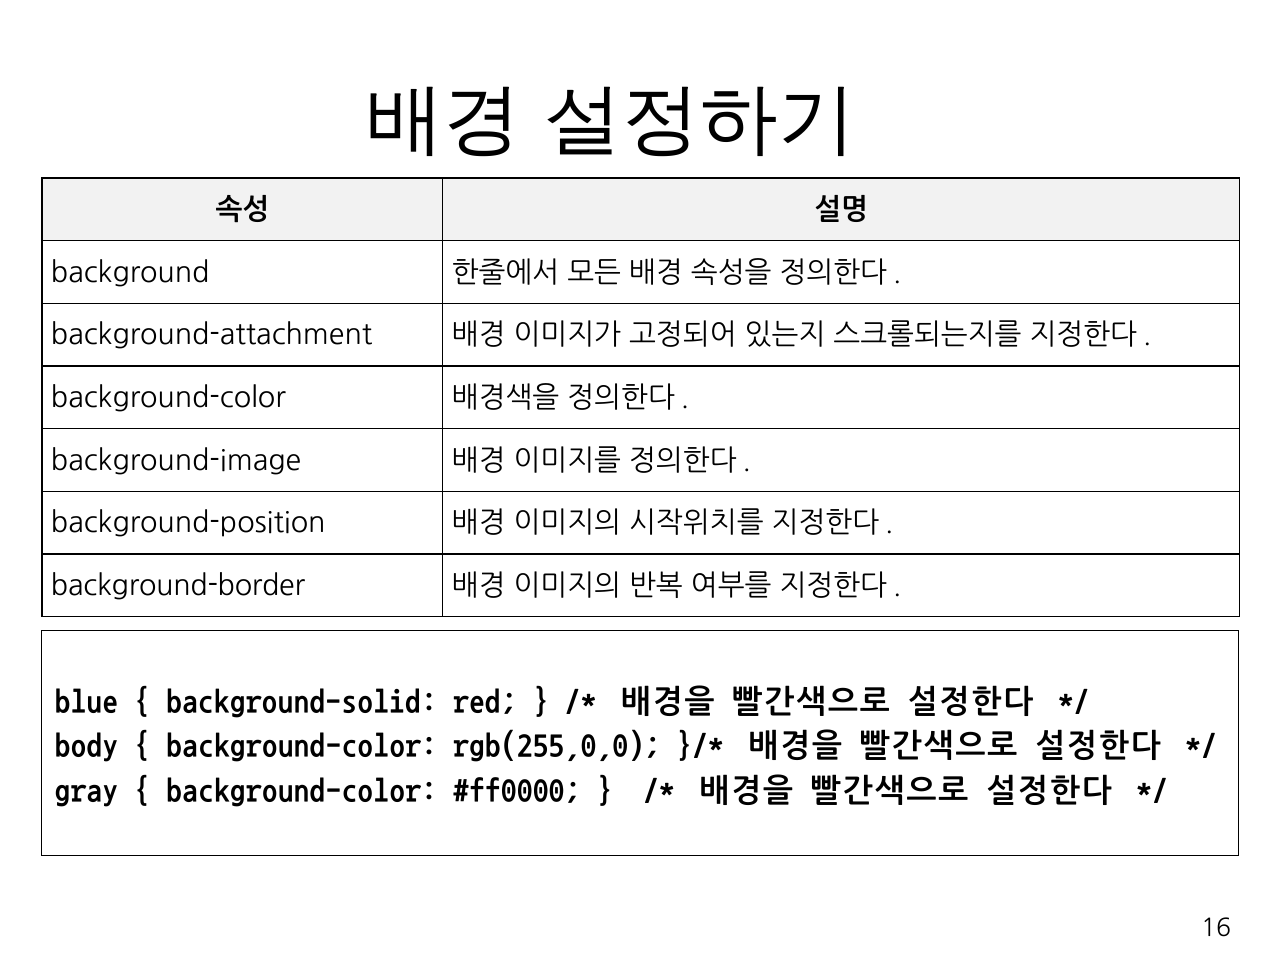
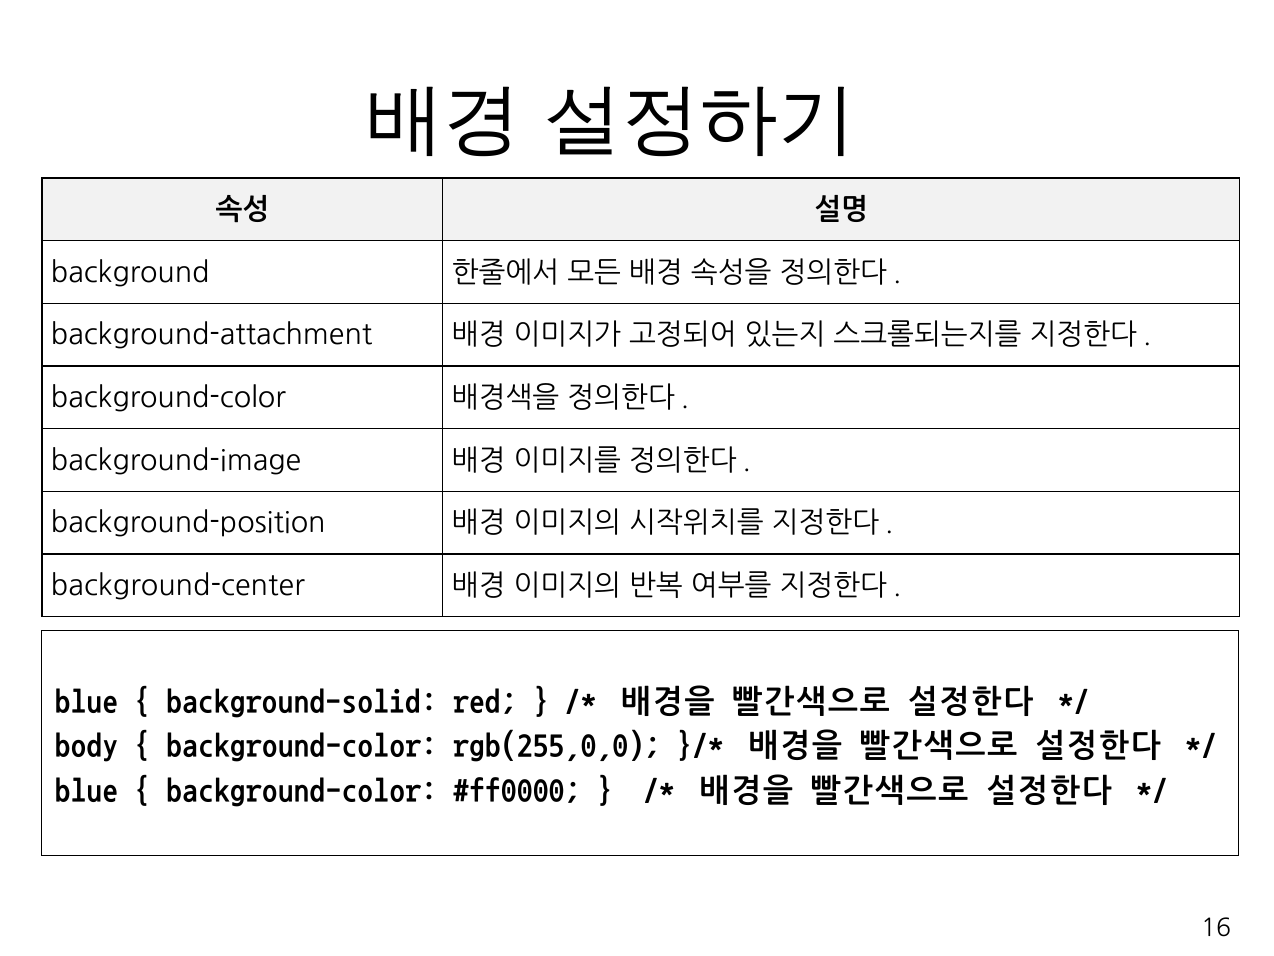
background-border: background-border -> background-center (178, 586)
gray: gray -> blue (86, 790)
